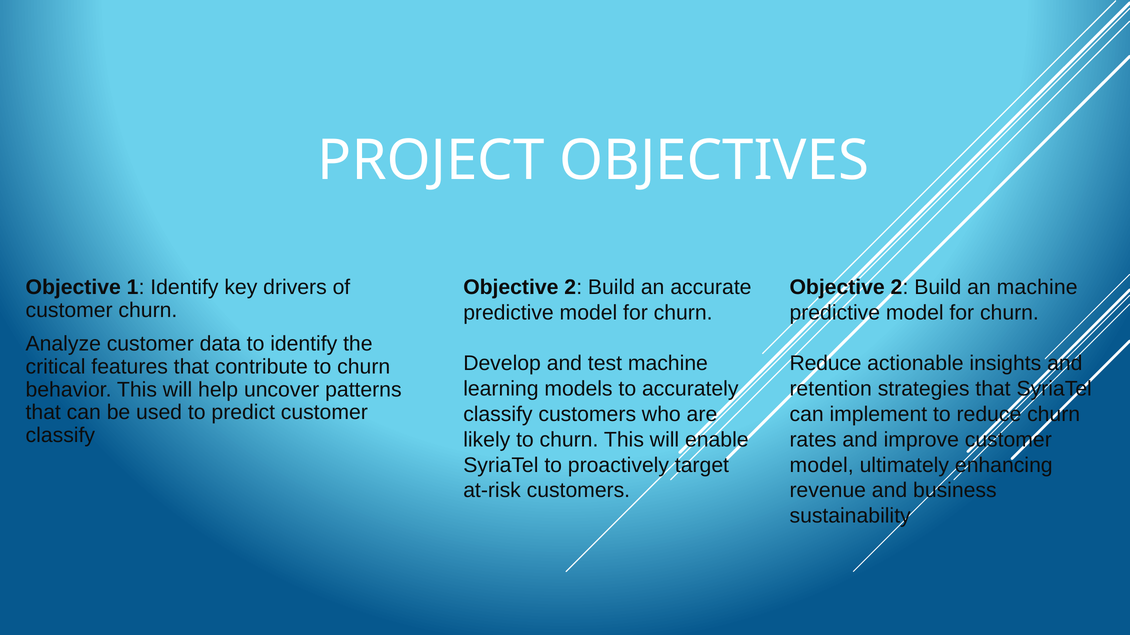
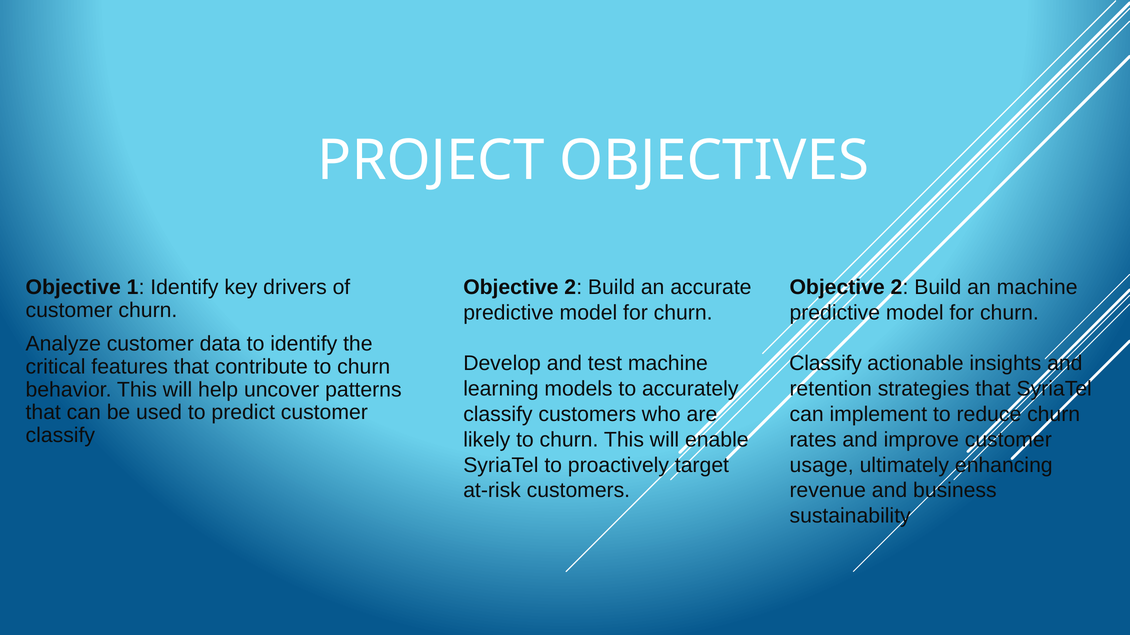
Reduce: Reduce -> Classify (826, 364)
model: model -> usage (822, 466)
